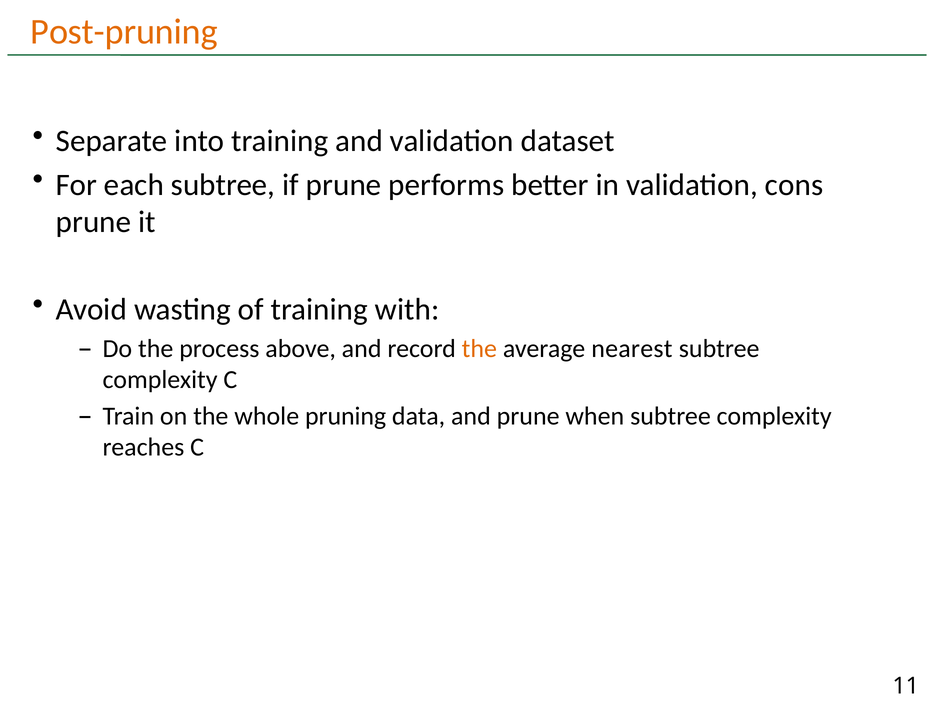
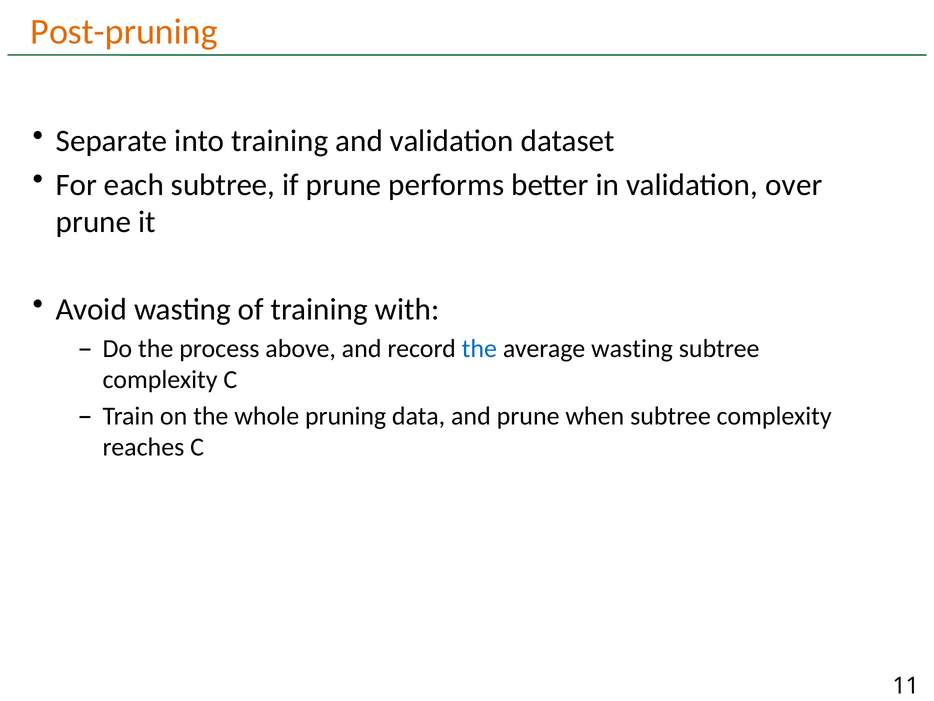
cons: cons -> over (794, 185)
the colour: orange -> blue (479, 348)
average nearest: nearest -> wasting (632, 348)
